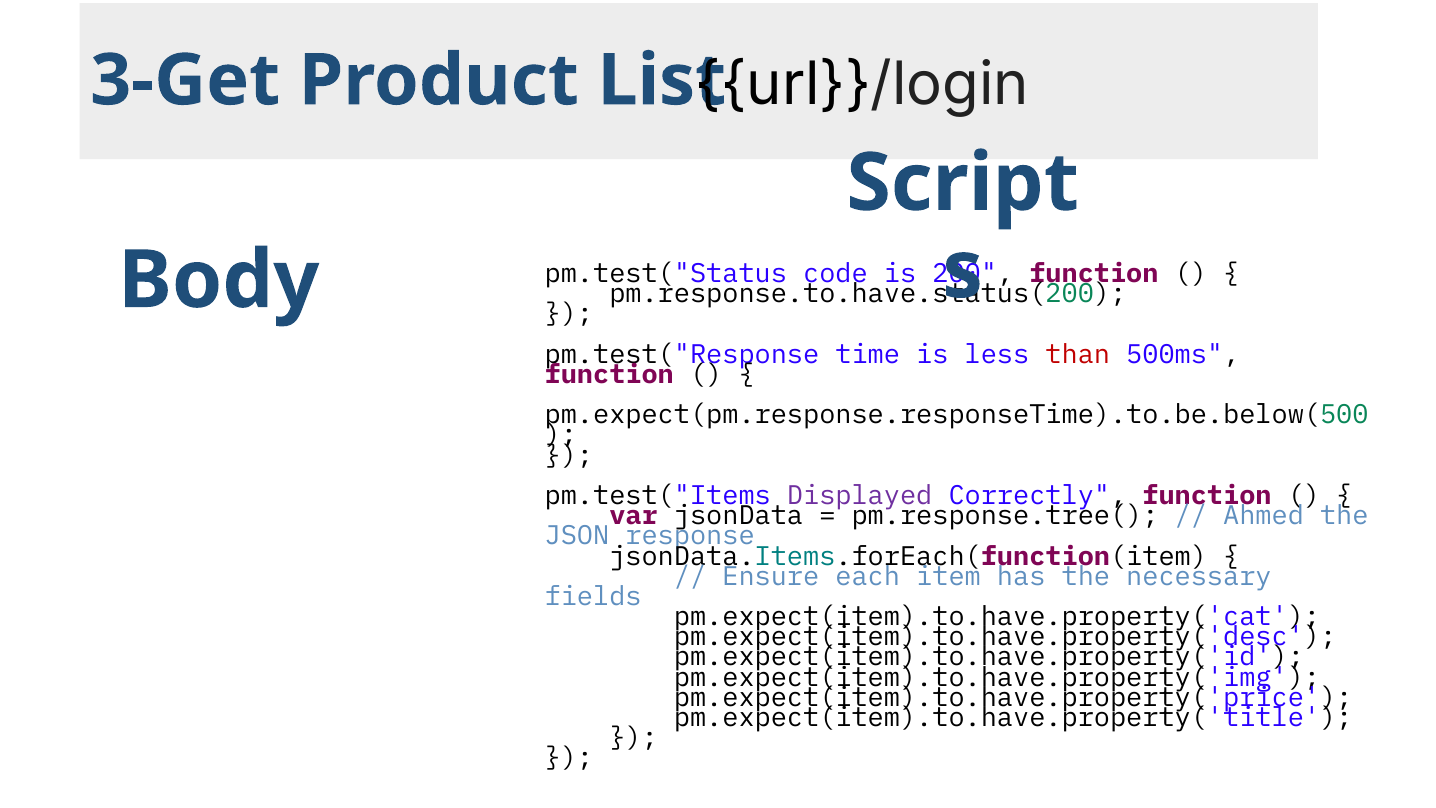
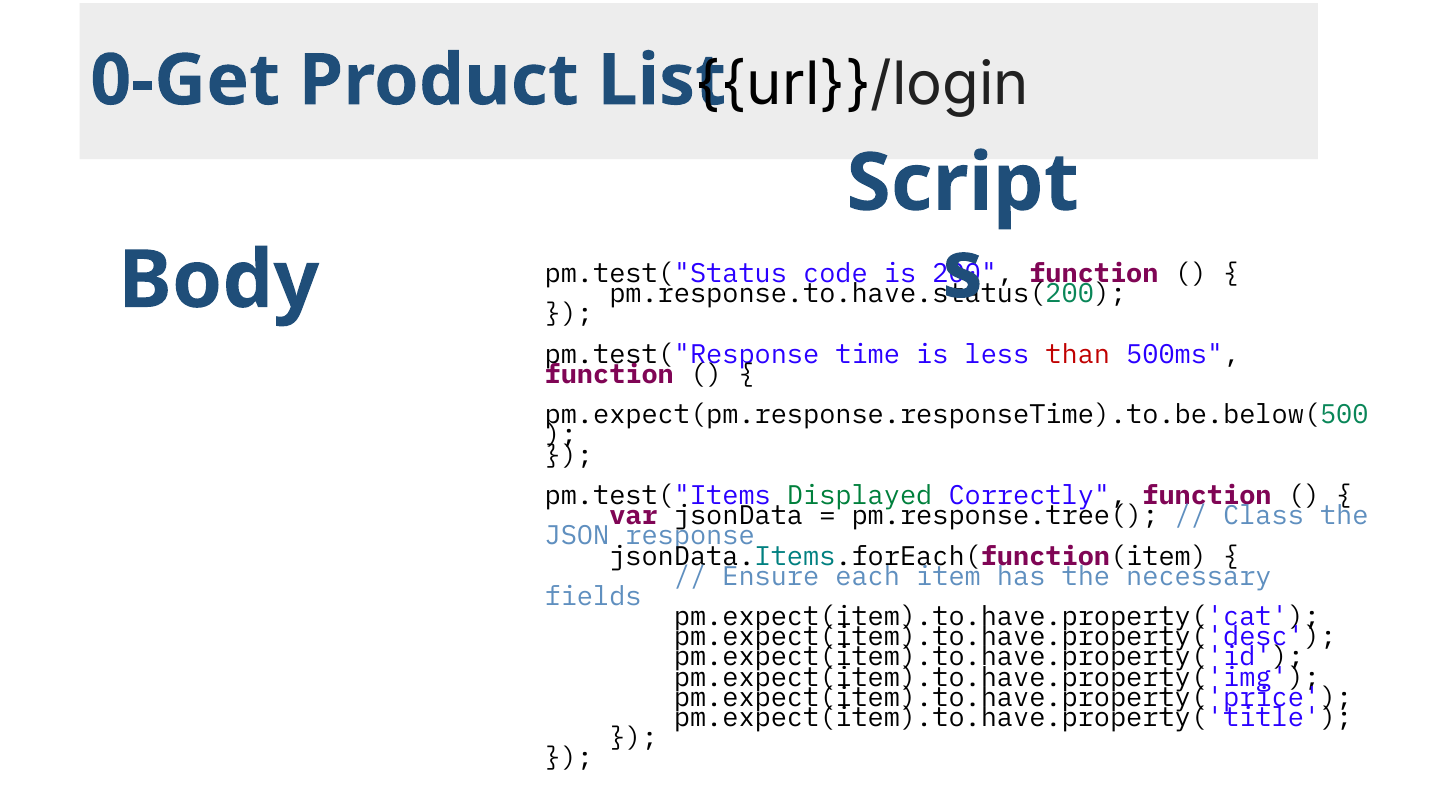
3-Get: 3-Get -> 0-Get (185, 81)
Displayed colour: purple -> green (860, 495)
Ahmed: Ahmed -> Class (1264, 516)
